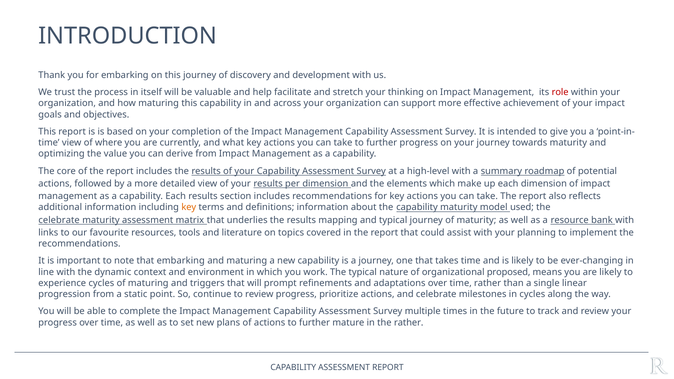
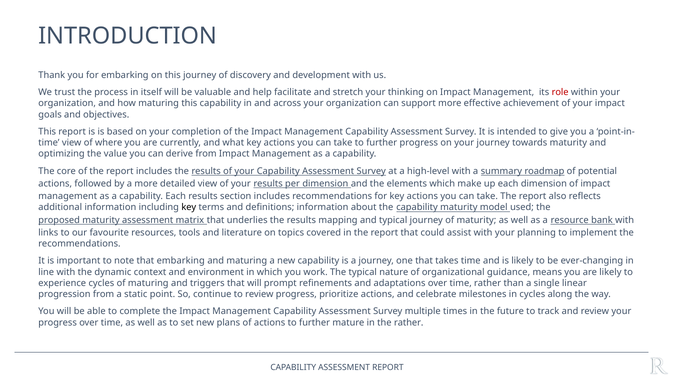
key colour: orange -> black (189, 207)
celebrate: celebrate -> proposed (59, 220)
proposed: proposed -> guidance (509, 272)
